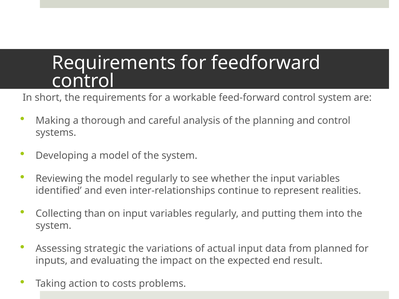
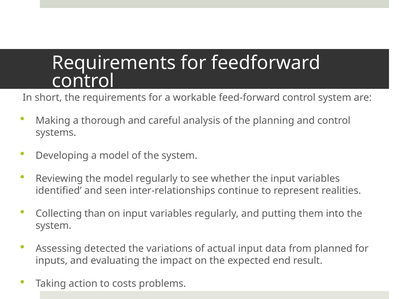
even: even -> seen (116, 191)
strategic: strategic -> detected (105, 249)
